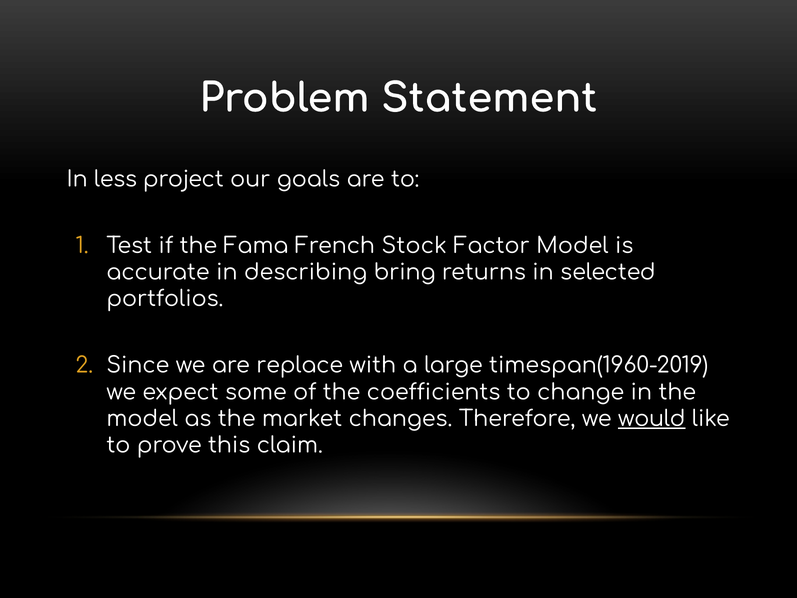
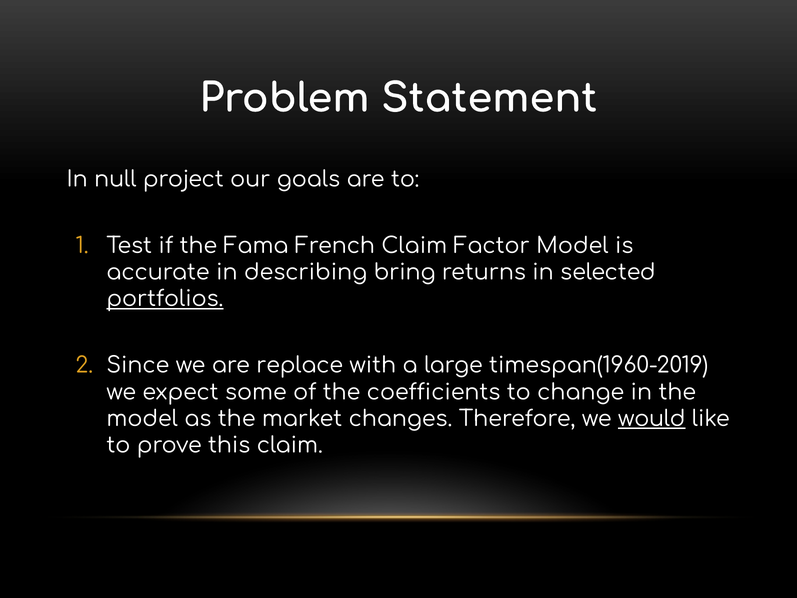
less: less -> null (115, 179)
French Stock: Stock -> Claim (414, 246)
portfolios underline: none -> present (165, 299)
